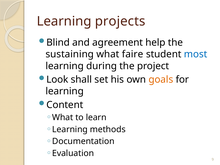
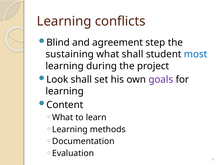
projects: projects -> conflicts (120, 21)
help: help -> step (155, 42)
what faire: faire -> shall (133, 54)
goals colour: orange -> purple (161, 80)
